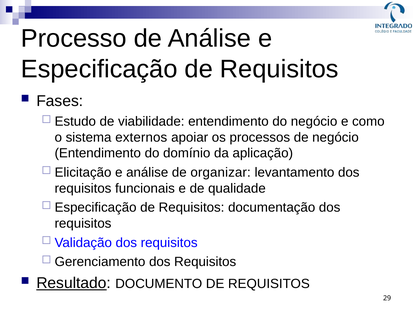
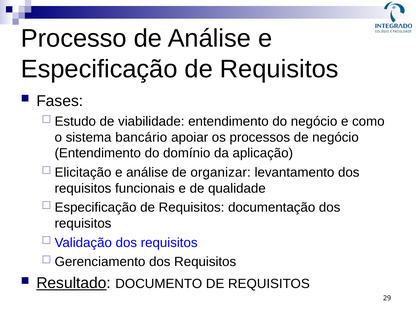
externos: externos -> bancário (141, 137)
